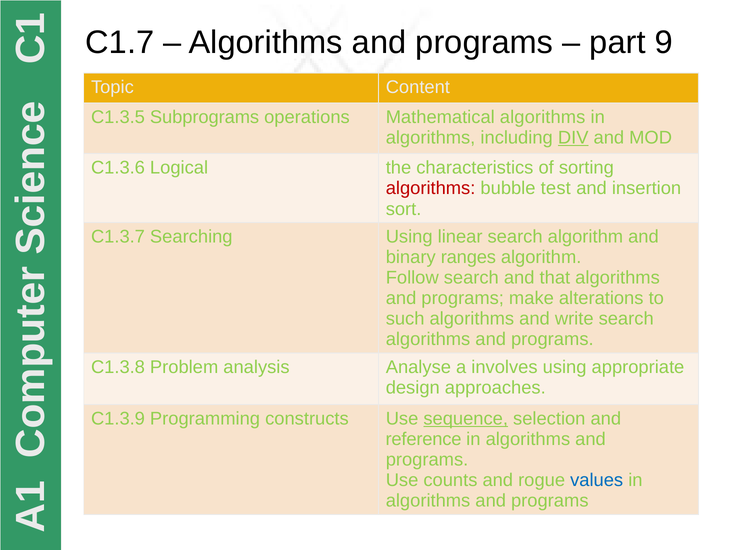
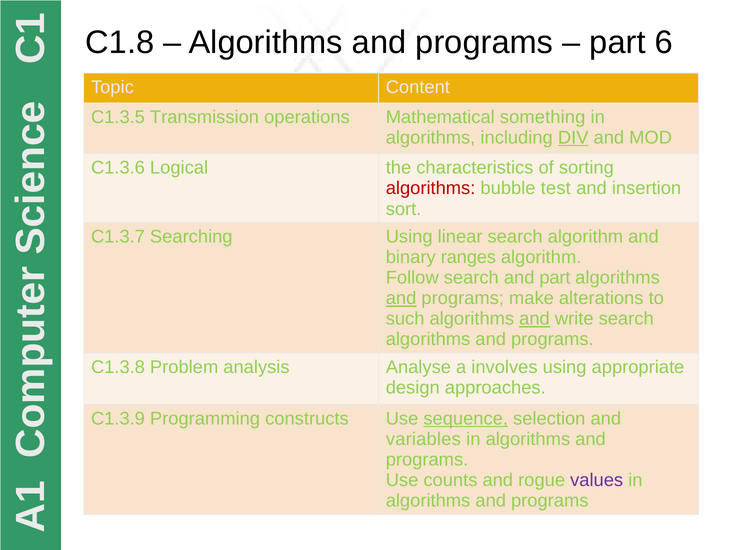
C1.7: C1.7 -> C1.8 (120, 43)
9: 9 -> 6 (664, 43)
Subprograms: Subprograms -> Transmission (205, 117)
Mathematical algorithms: algorithms -> something (543, 117)
and that: that -> part (555, 278)
and underline: none -> present (401, 299)
and underline: none -> present (535, 319)
reference: reference -> variables (423, 440)
values colour: blue -> purple (597, 481)
